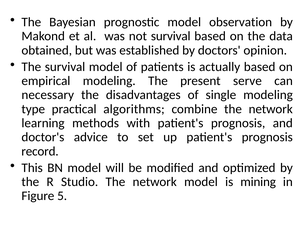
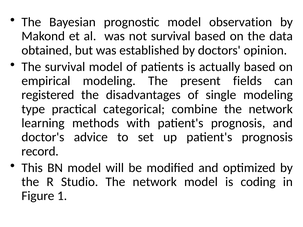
serve: serve -> fields (247, 81)
necessary: necessary -> registered (48, 95)
algorithms: algorithms -> categorical (134, 109)
mining: mining -> coding (258, 182)
5: 5 -> 1 (62, 196)
